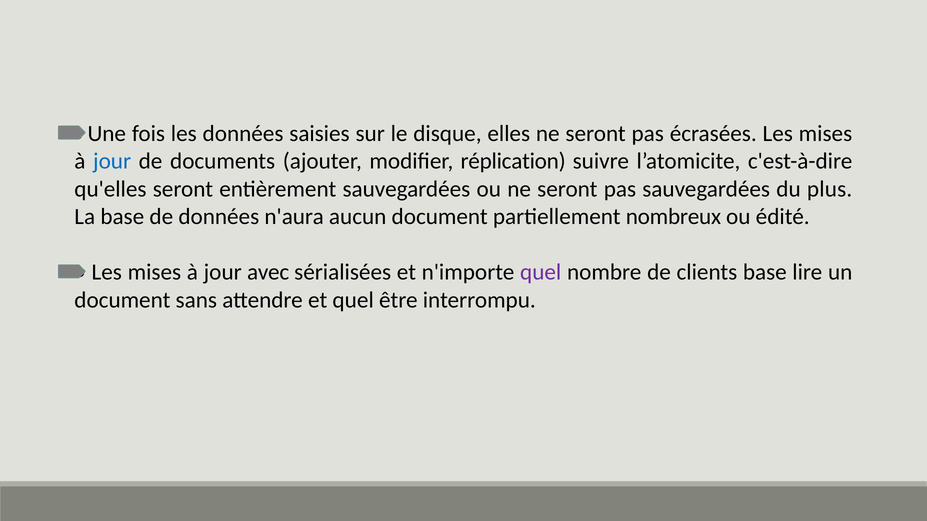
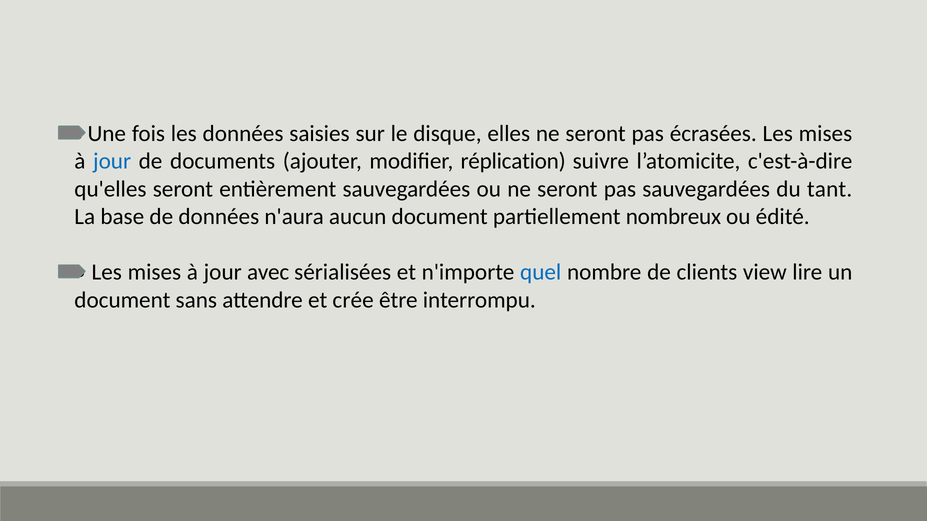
plus: plus -> tant (830, 189)
quel colour: purple -> blue (541, 273)
clients base: base -> view (765, 273)
et quel: quel -> crée (353, 300)
